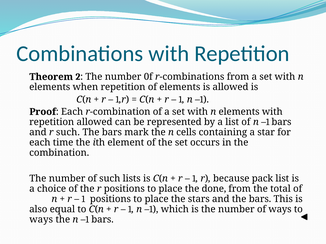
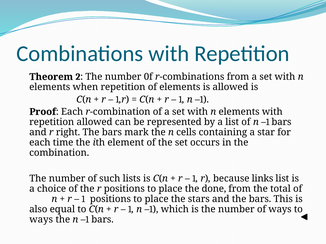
r such: such -> right (68, 133)
pack: pack -> links (263, 179)
